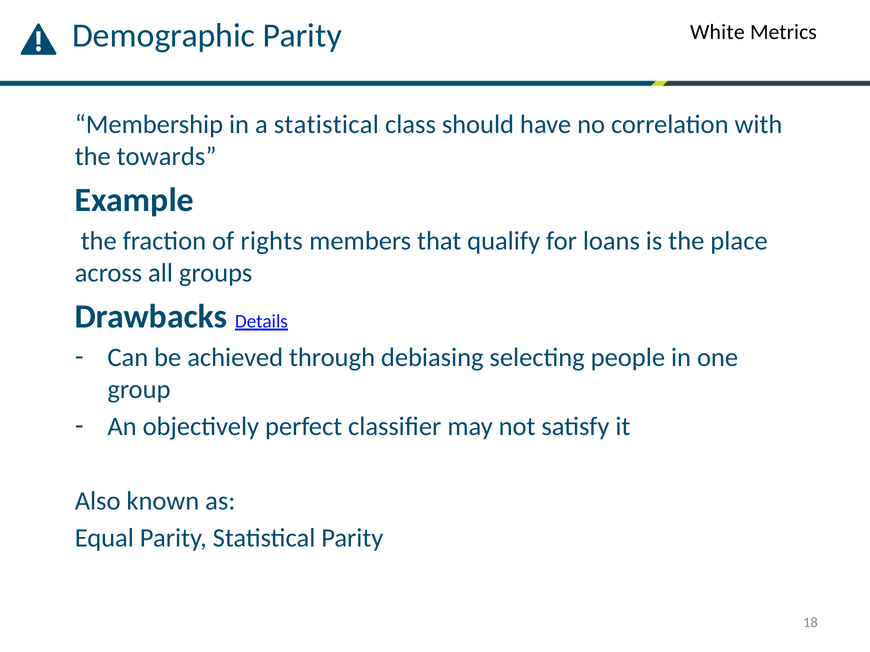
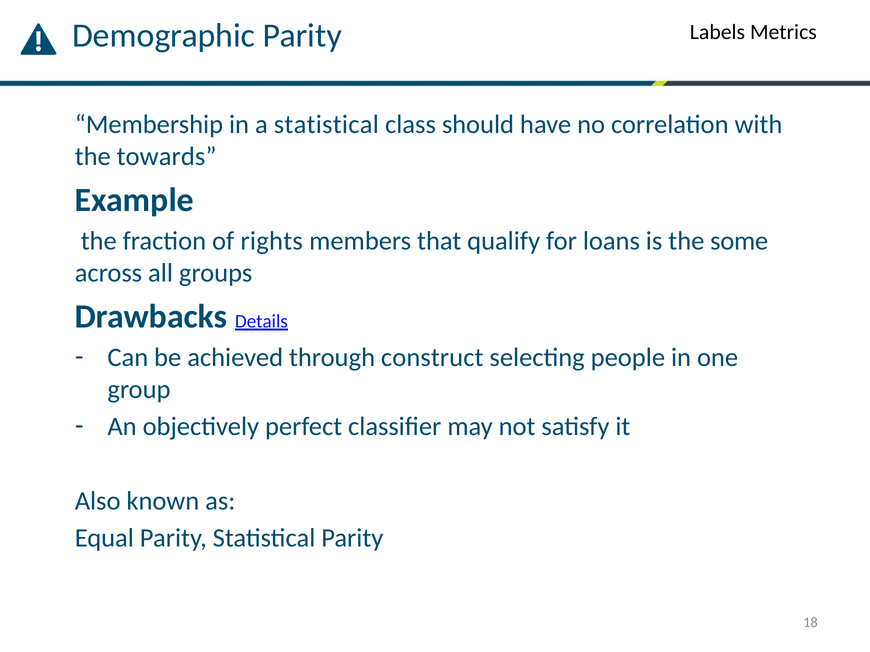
White: White -> Labels (717, 32)
place: place -> some (739, 241)
debiasing: debiasing -> construct (432, 358)
